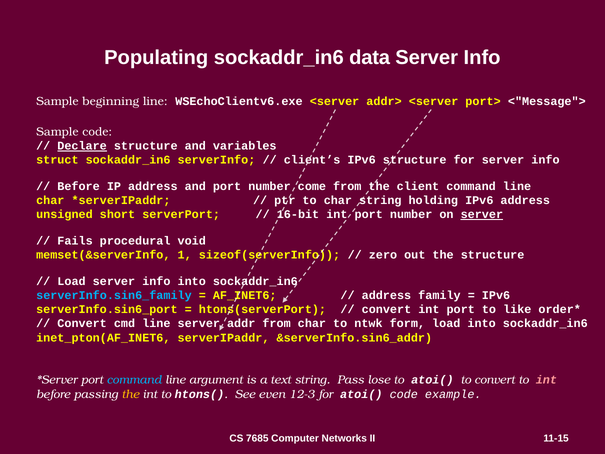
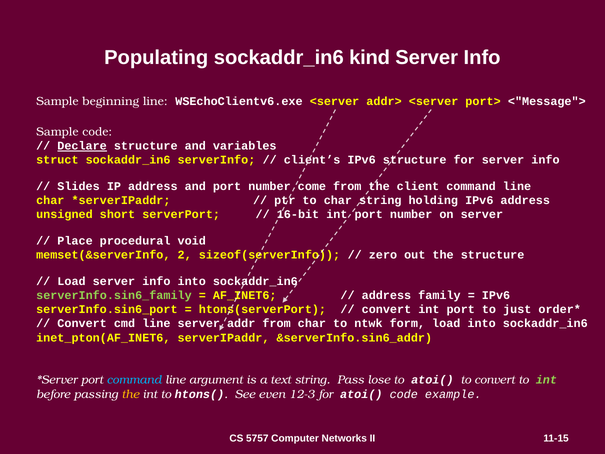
data: data -> kind (370, 57)
Before: Before -> Slides (79, 186)
server underline: present -> none (482, 214)
Fails: Fails -> Place (75, 241)
1: 1 -> 2 (185, 255)
serverInfo.sin6_family colour: light blue -> light green (114, 295)
like: like -> just (517, 309)
int colour: pink -> light green (546, 380)
7685: 7685 -> 5757 (257, 438)
